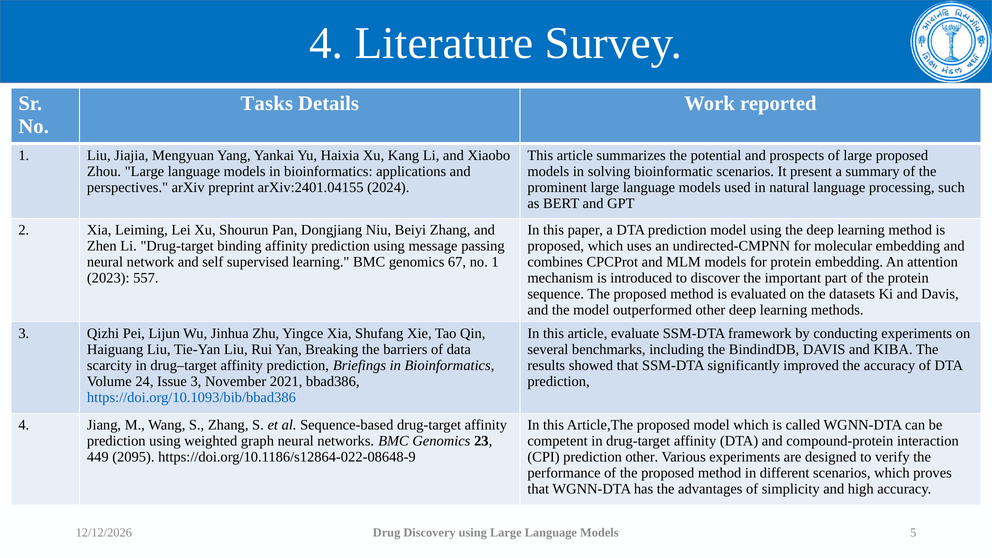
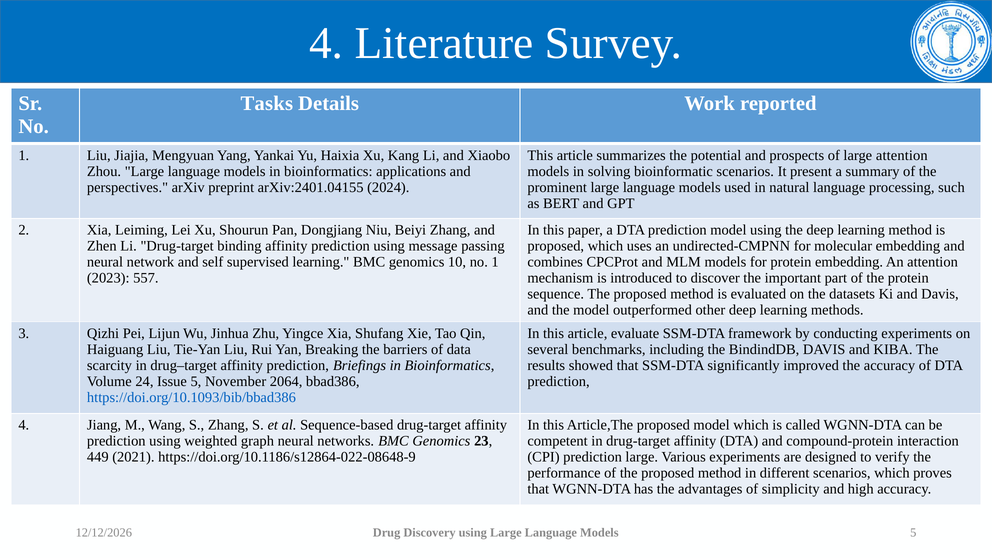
large proposed: proposed -> attention (902, 155)
67: 67 -> 10 (457, 262)
Issue 3: 3 -> 5 (196, 382)
2021: 2021 -> 2064 (286, 382)
2095: 2095 -> 2021 (133, 457)
prediction other: other -> large (642, 457)
